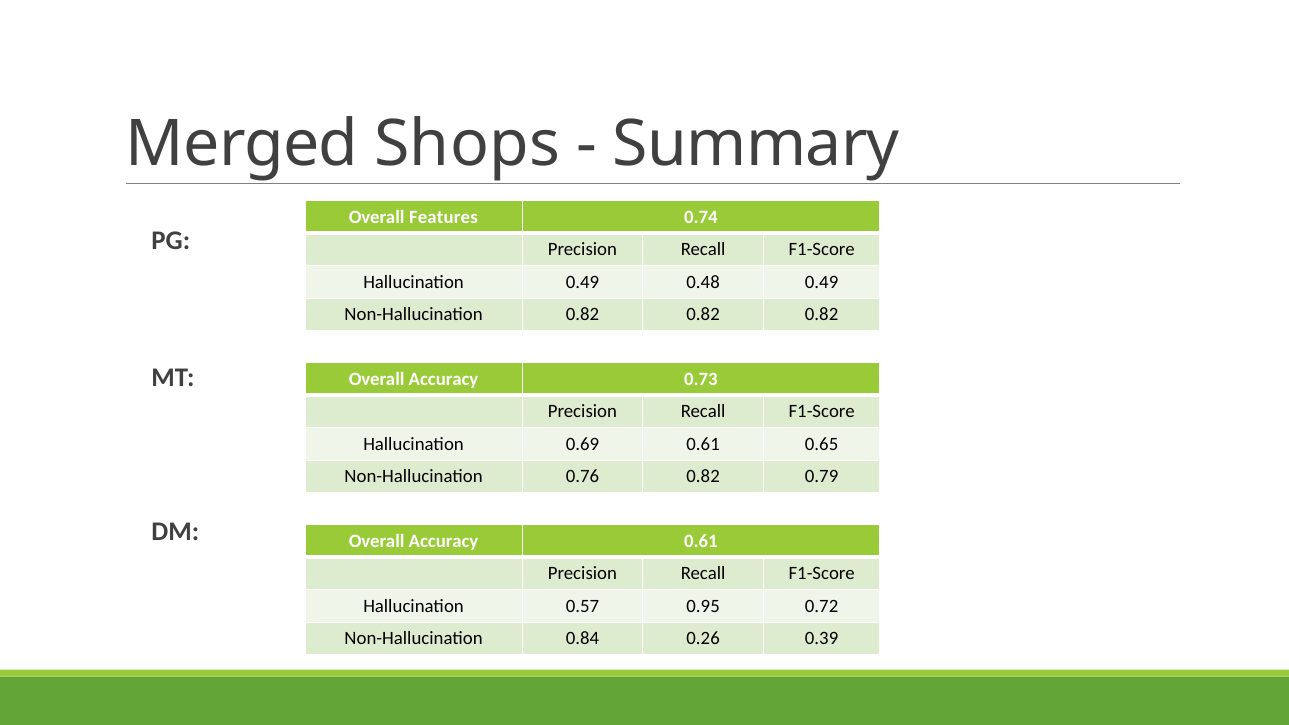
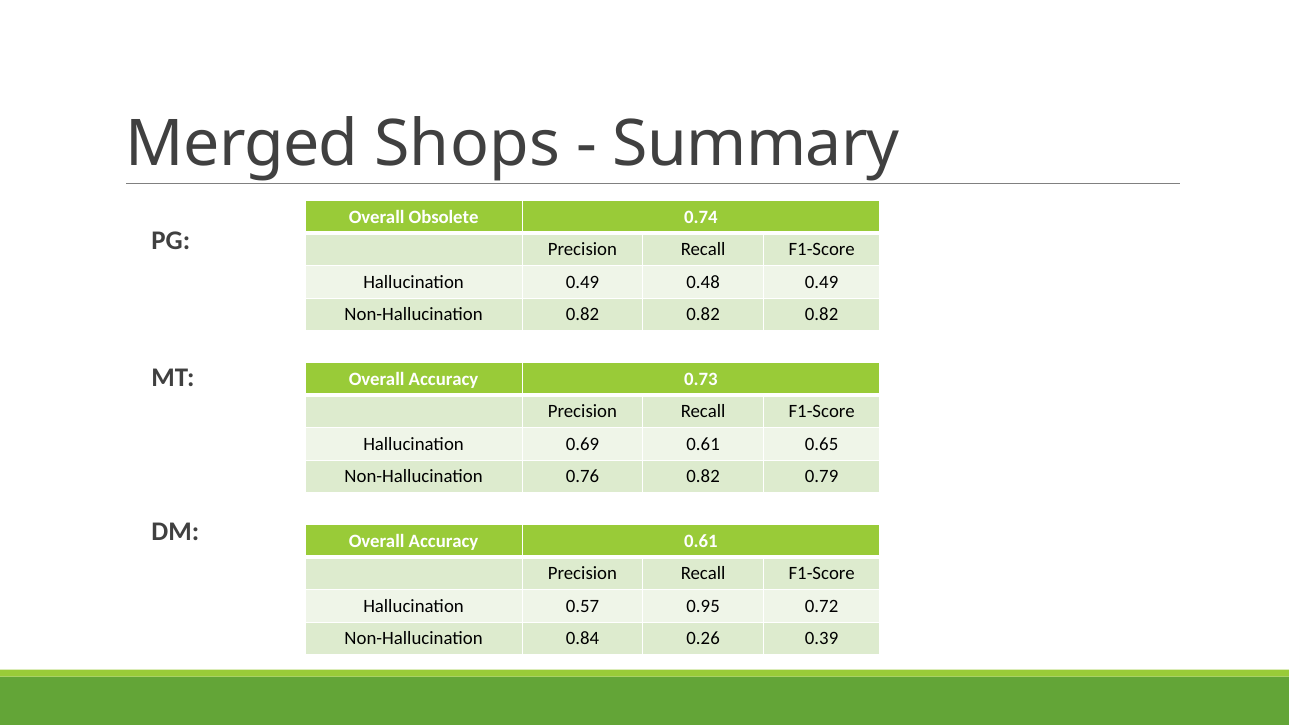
Features: Features -> Obsolete (444, 217)
